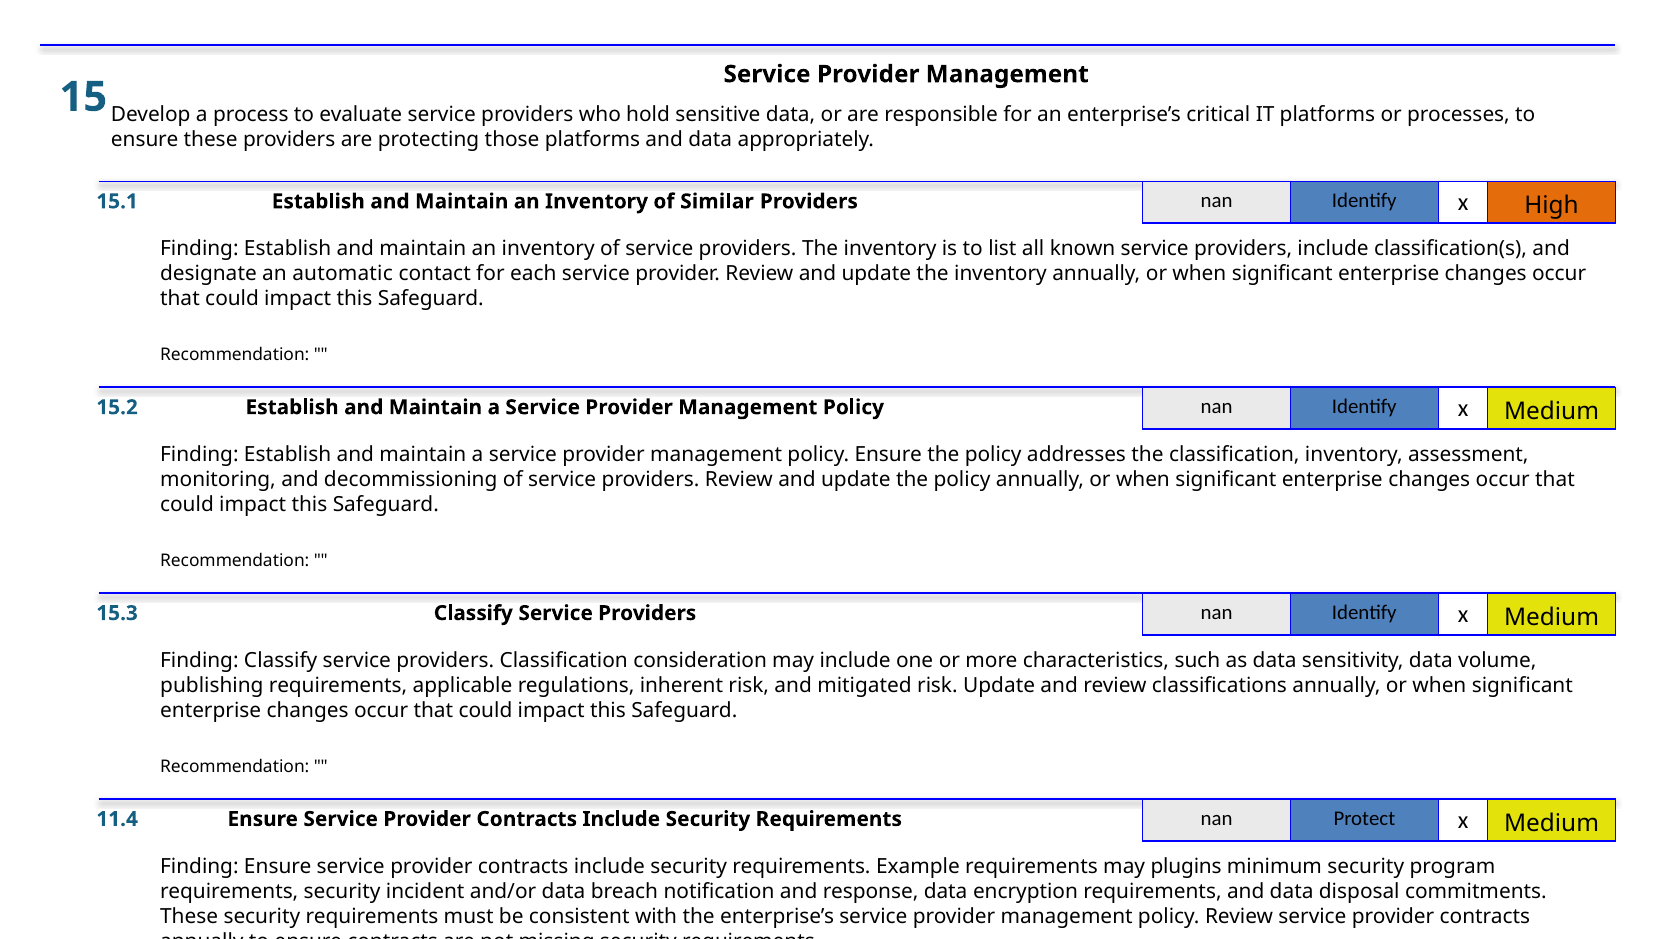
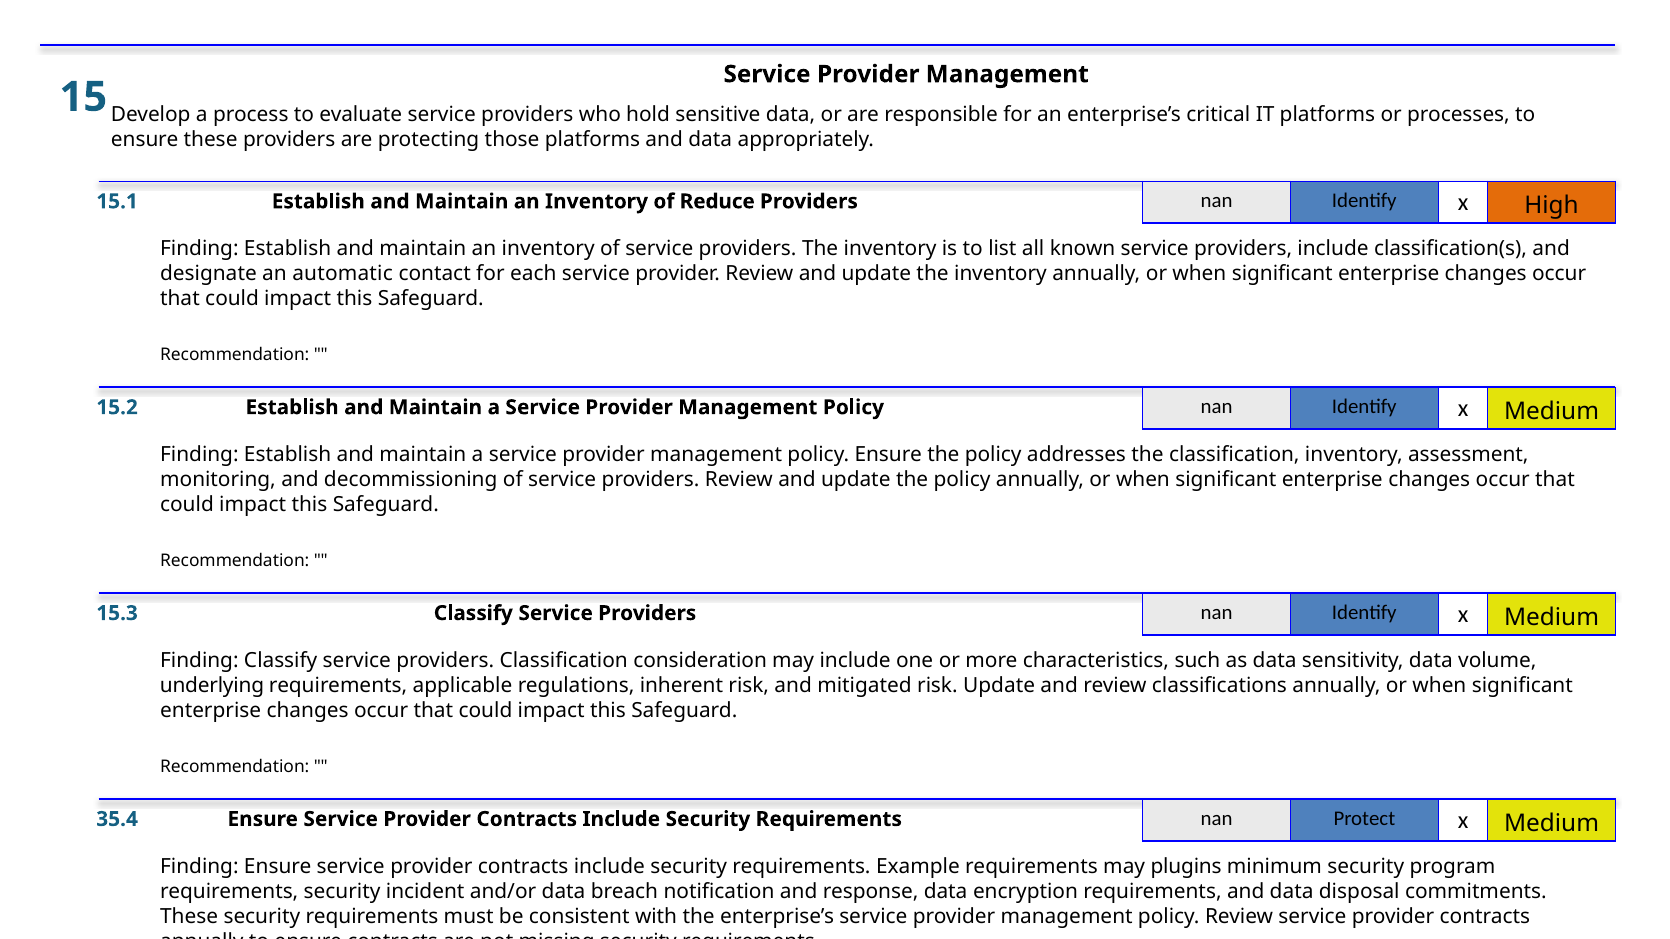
Similar: Similar -> Reduce (717, 202)
publishing: publishing -> underlying (212, 686)
11.4: 11.4 -> 35.4 (117, 819)
